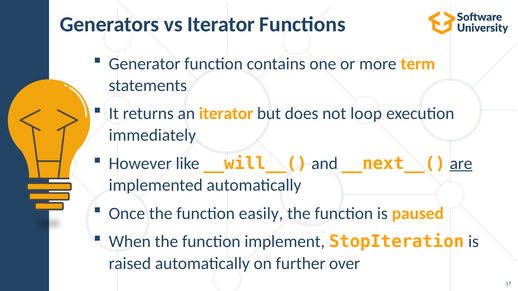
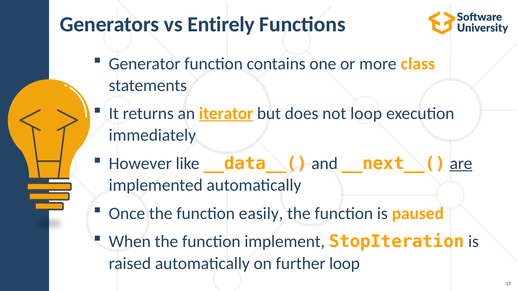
vs Iterator: Iterator -> Entirely (221, 25)
term: term -> class (418, 64)
iterator underline: none -> present (226, 114)
__will__(: __will__( -> __data__( (255, 164)
further over: over -> loop (345, 264)
